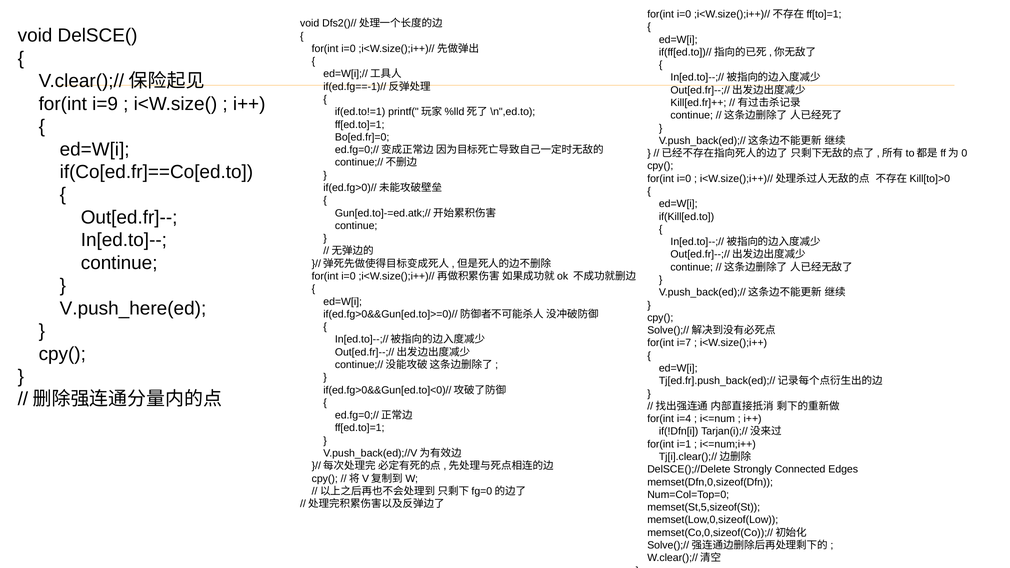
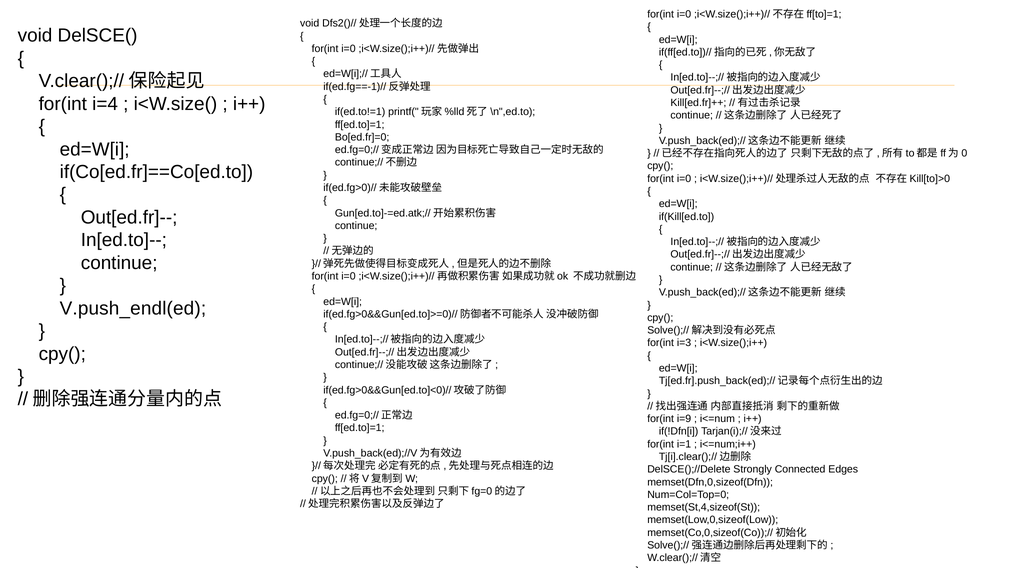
i=9: i=9 -> i=4 (105, 104)
V.push_here(ed: V.push_here(ed -> V.push_endl(ed (133, 308)
i=7: i=7 -> i=3 (684, 343)
i=4: i=4 -> i=9 (684, 419)
memset(St,5,sizeof(St: memset(St,5,sizeof(St -> memset(St,4,sizeof(St (704, 507)
